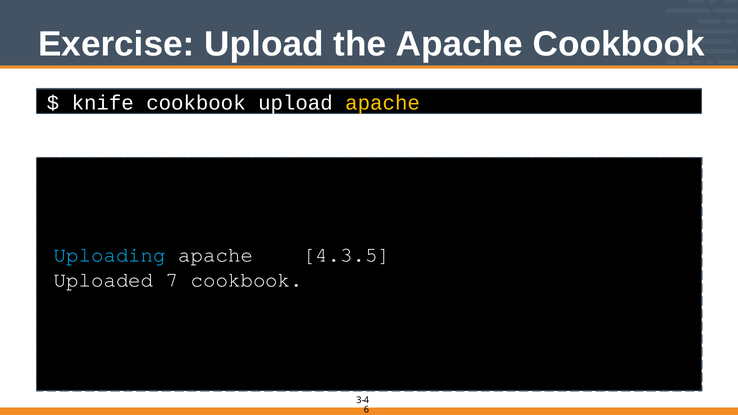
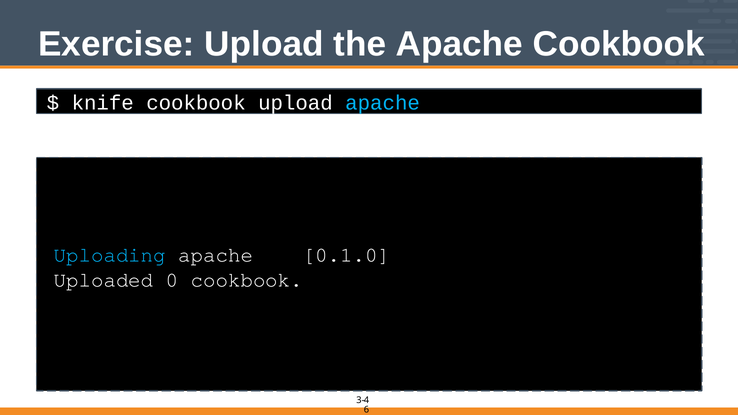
apache colour: yellow -> light blue (383, 103)
4.3.5: 4.3.5 -> 0.1.0 (346, 255)
7: 7 -> 0 (172, 280)
